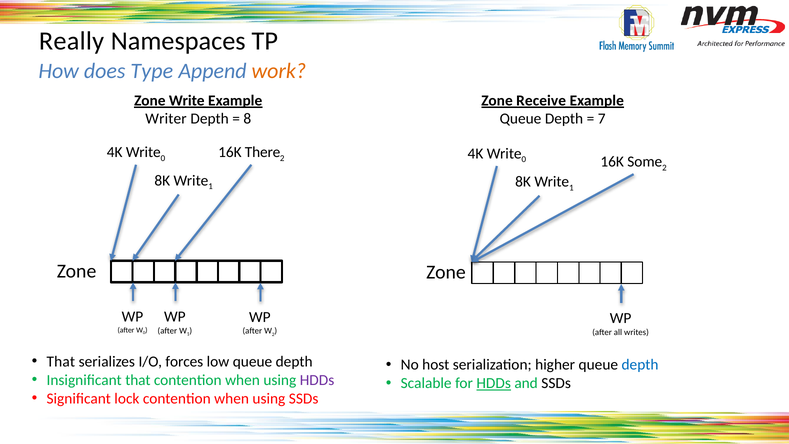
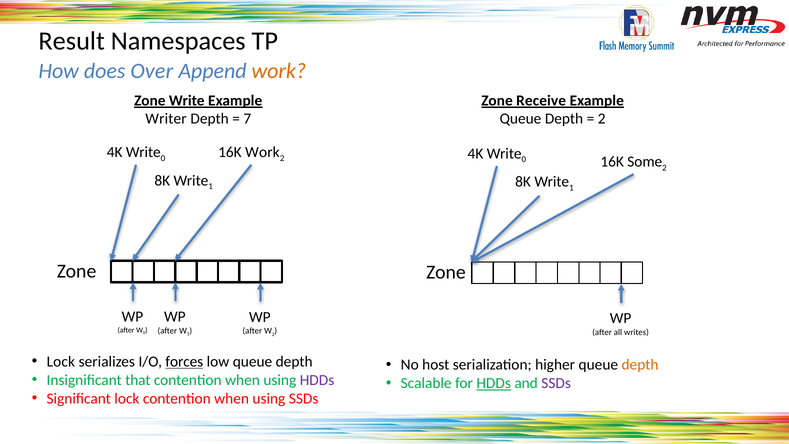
Really: Really -> Result (72, 41)
Type: Type -> Over (152, 71)
8: 8 -> 7 (247, 119)
7: 7 -> 2 (602, 119)
16K There: There -> Work (262, 152)
That: That -> Lock (61, 362)
forces underline: none -> present (184, 362)
depth colour: blue -> orange (640, 365)
SSDs colour: black -> purple (556, 383)
